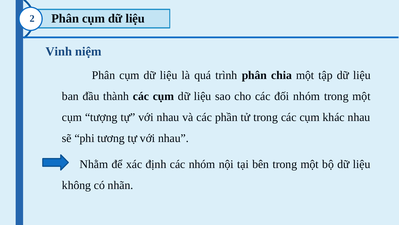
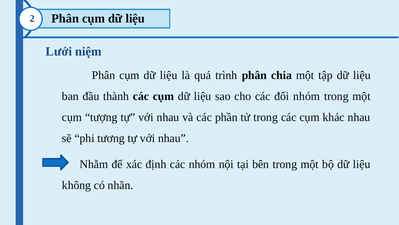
Vinh: Vinh -> Lưới (59, 51)
